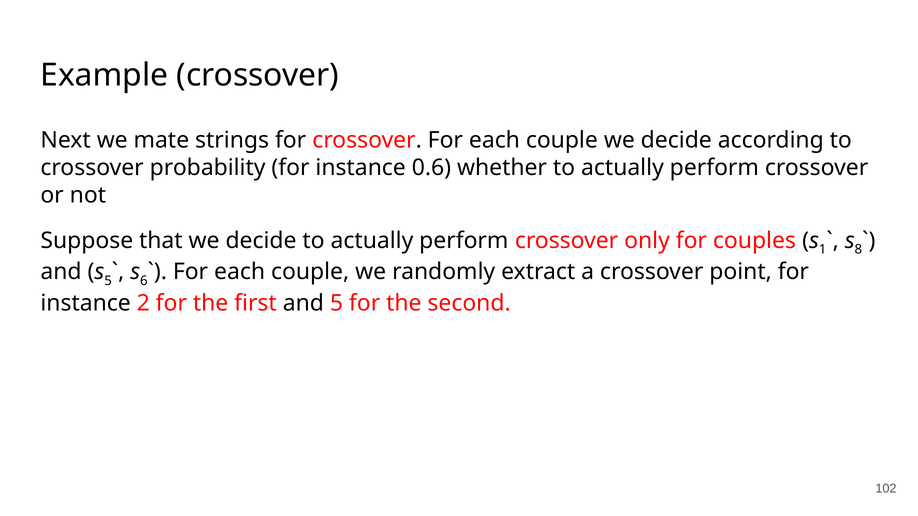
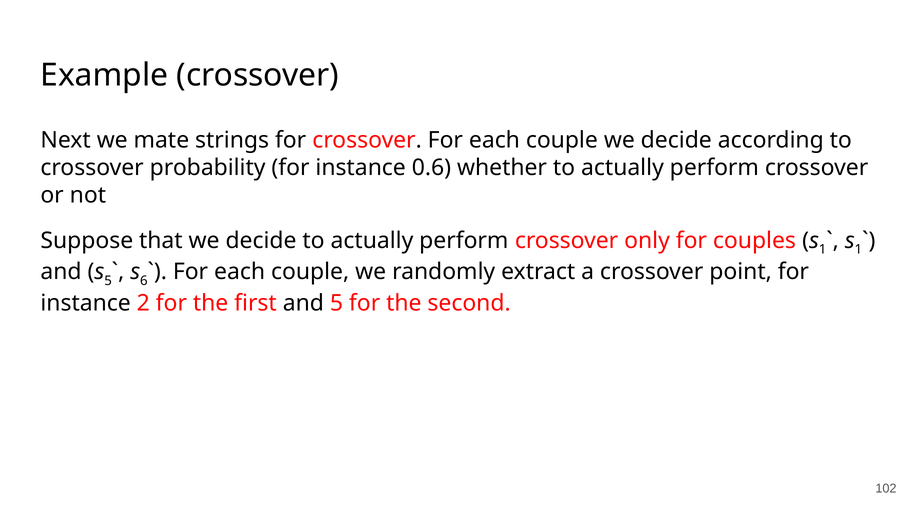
8: 8 -> 1 (858, 250)
